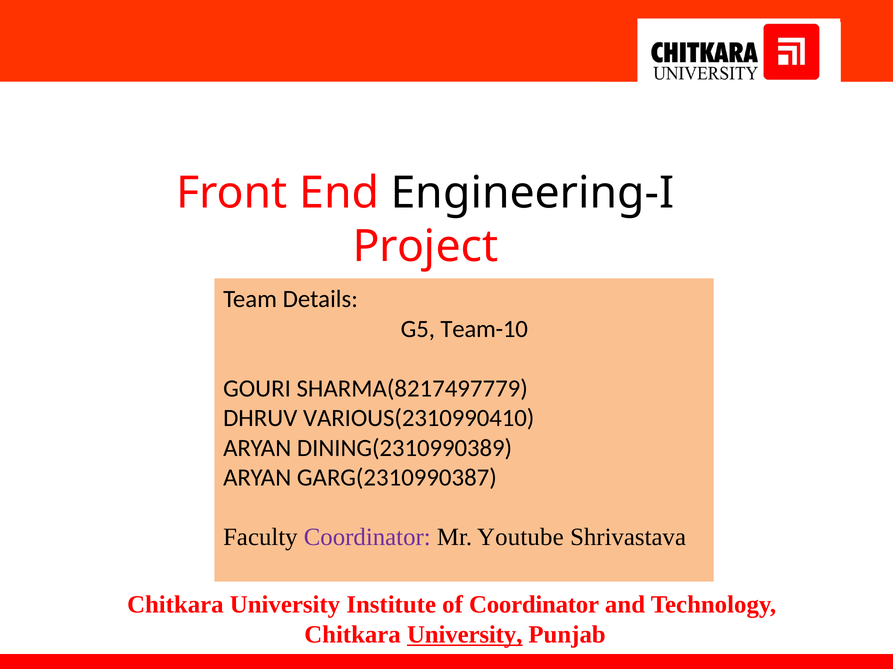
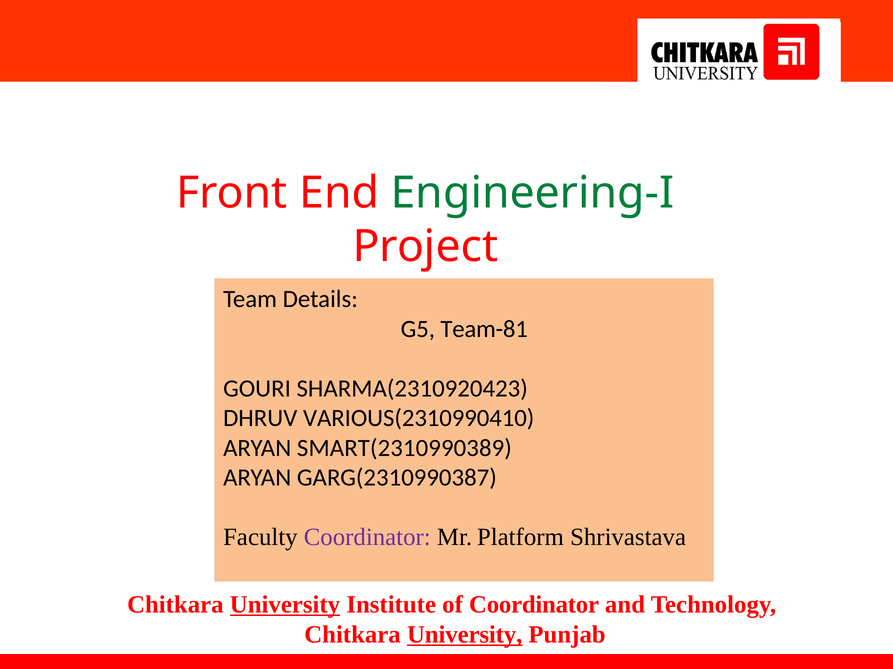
Engineering-I colour: black -> green (533, 193)
Team-10: Team-10 -> Team-81 (484, 329)
SHARMA(8217497779: SHARMA(8217497779 -> SHARMA(2310920423 (412, 389)
DINING(2310990389: DINING(2310990389 -> SMART(2310990389 (404, 449)
Youtube: Youtube -> Platform (520, 538)
University underline: none -> present (285, 605)
